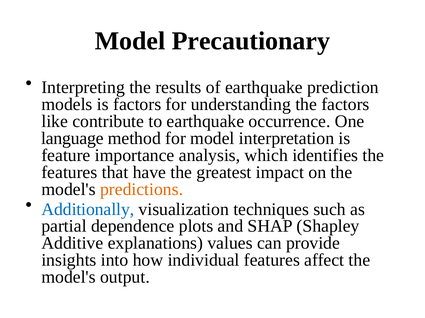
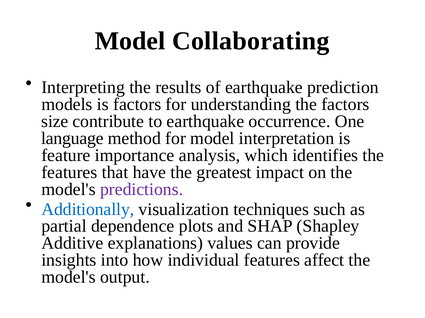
Precautionary: Precautionary -> Collaborating (251, 41)
like: like -> size (55, 122)
predictions colour: orange -> purple (142, 190)
